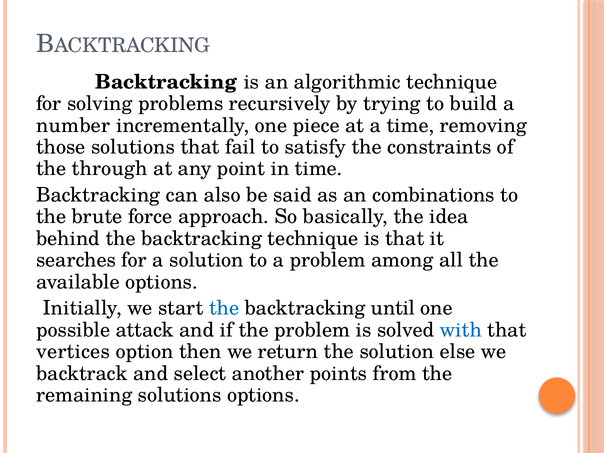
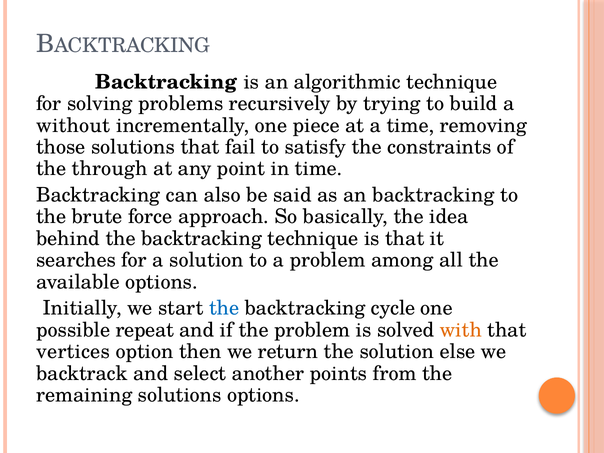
number: number -> without (73, 125)
an combinations: combinations -> backtracking (433, 195)
until: until -> cycle (393, 308)
attack: attack -> repeat (145, 330)
with colour: blue -> orange (461, 330)
